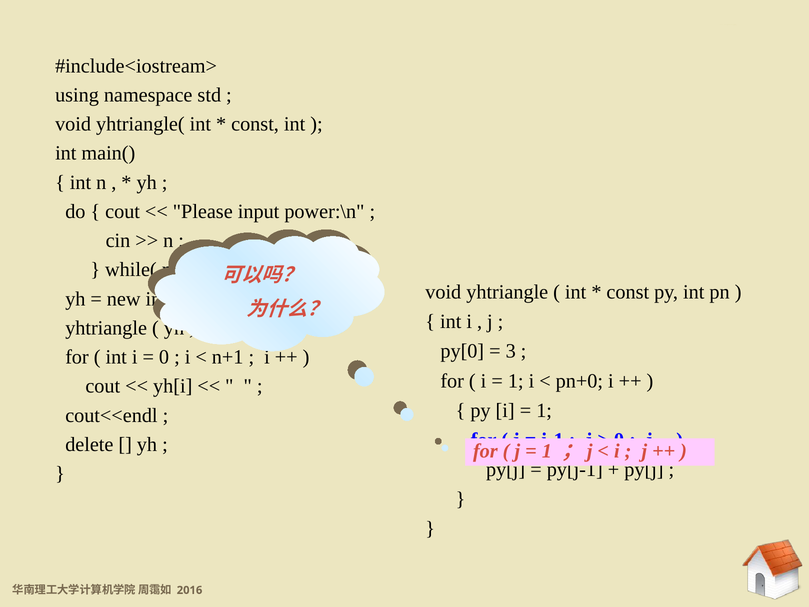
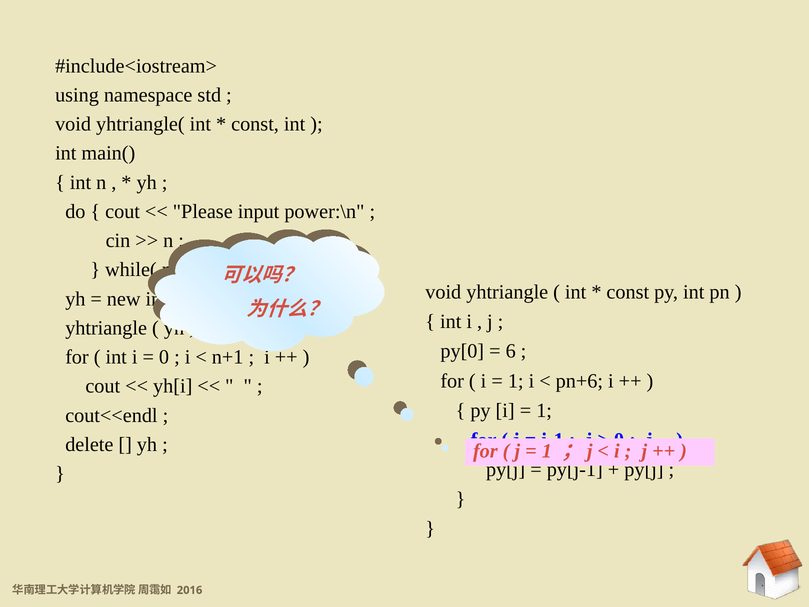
3: 3 -> 6 (511, 351)
pn+0: pn+0 -> pn+6 (579, 381)
